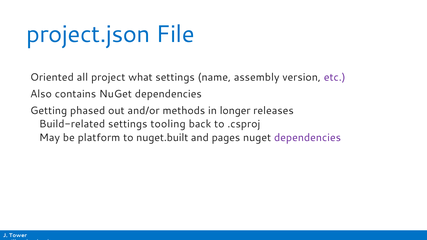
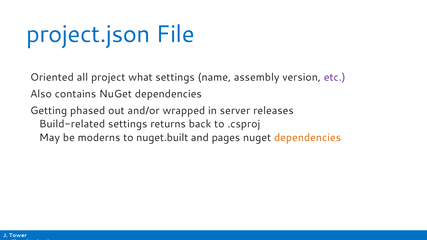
methods: methods -> wrapped (184, 111)
longer: longer -> server (235, 111)
tooling: tooling -> returns (168, 124)
platform: platform -> moderns (99, 138)
dependencies colour: purple -> orange (308, 138)
